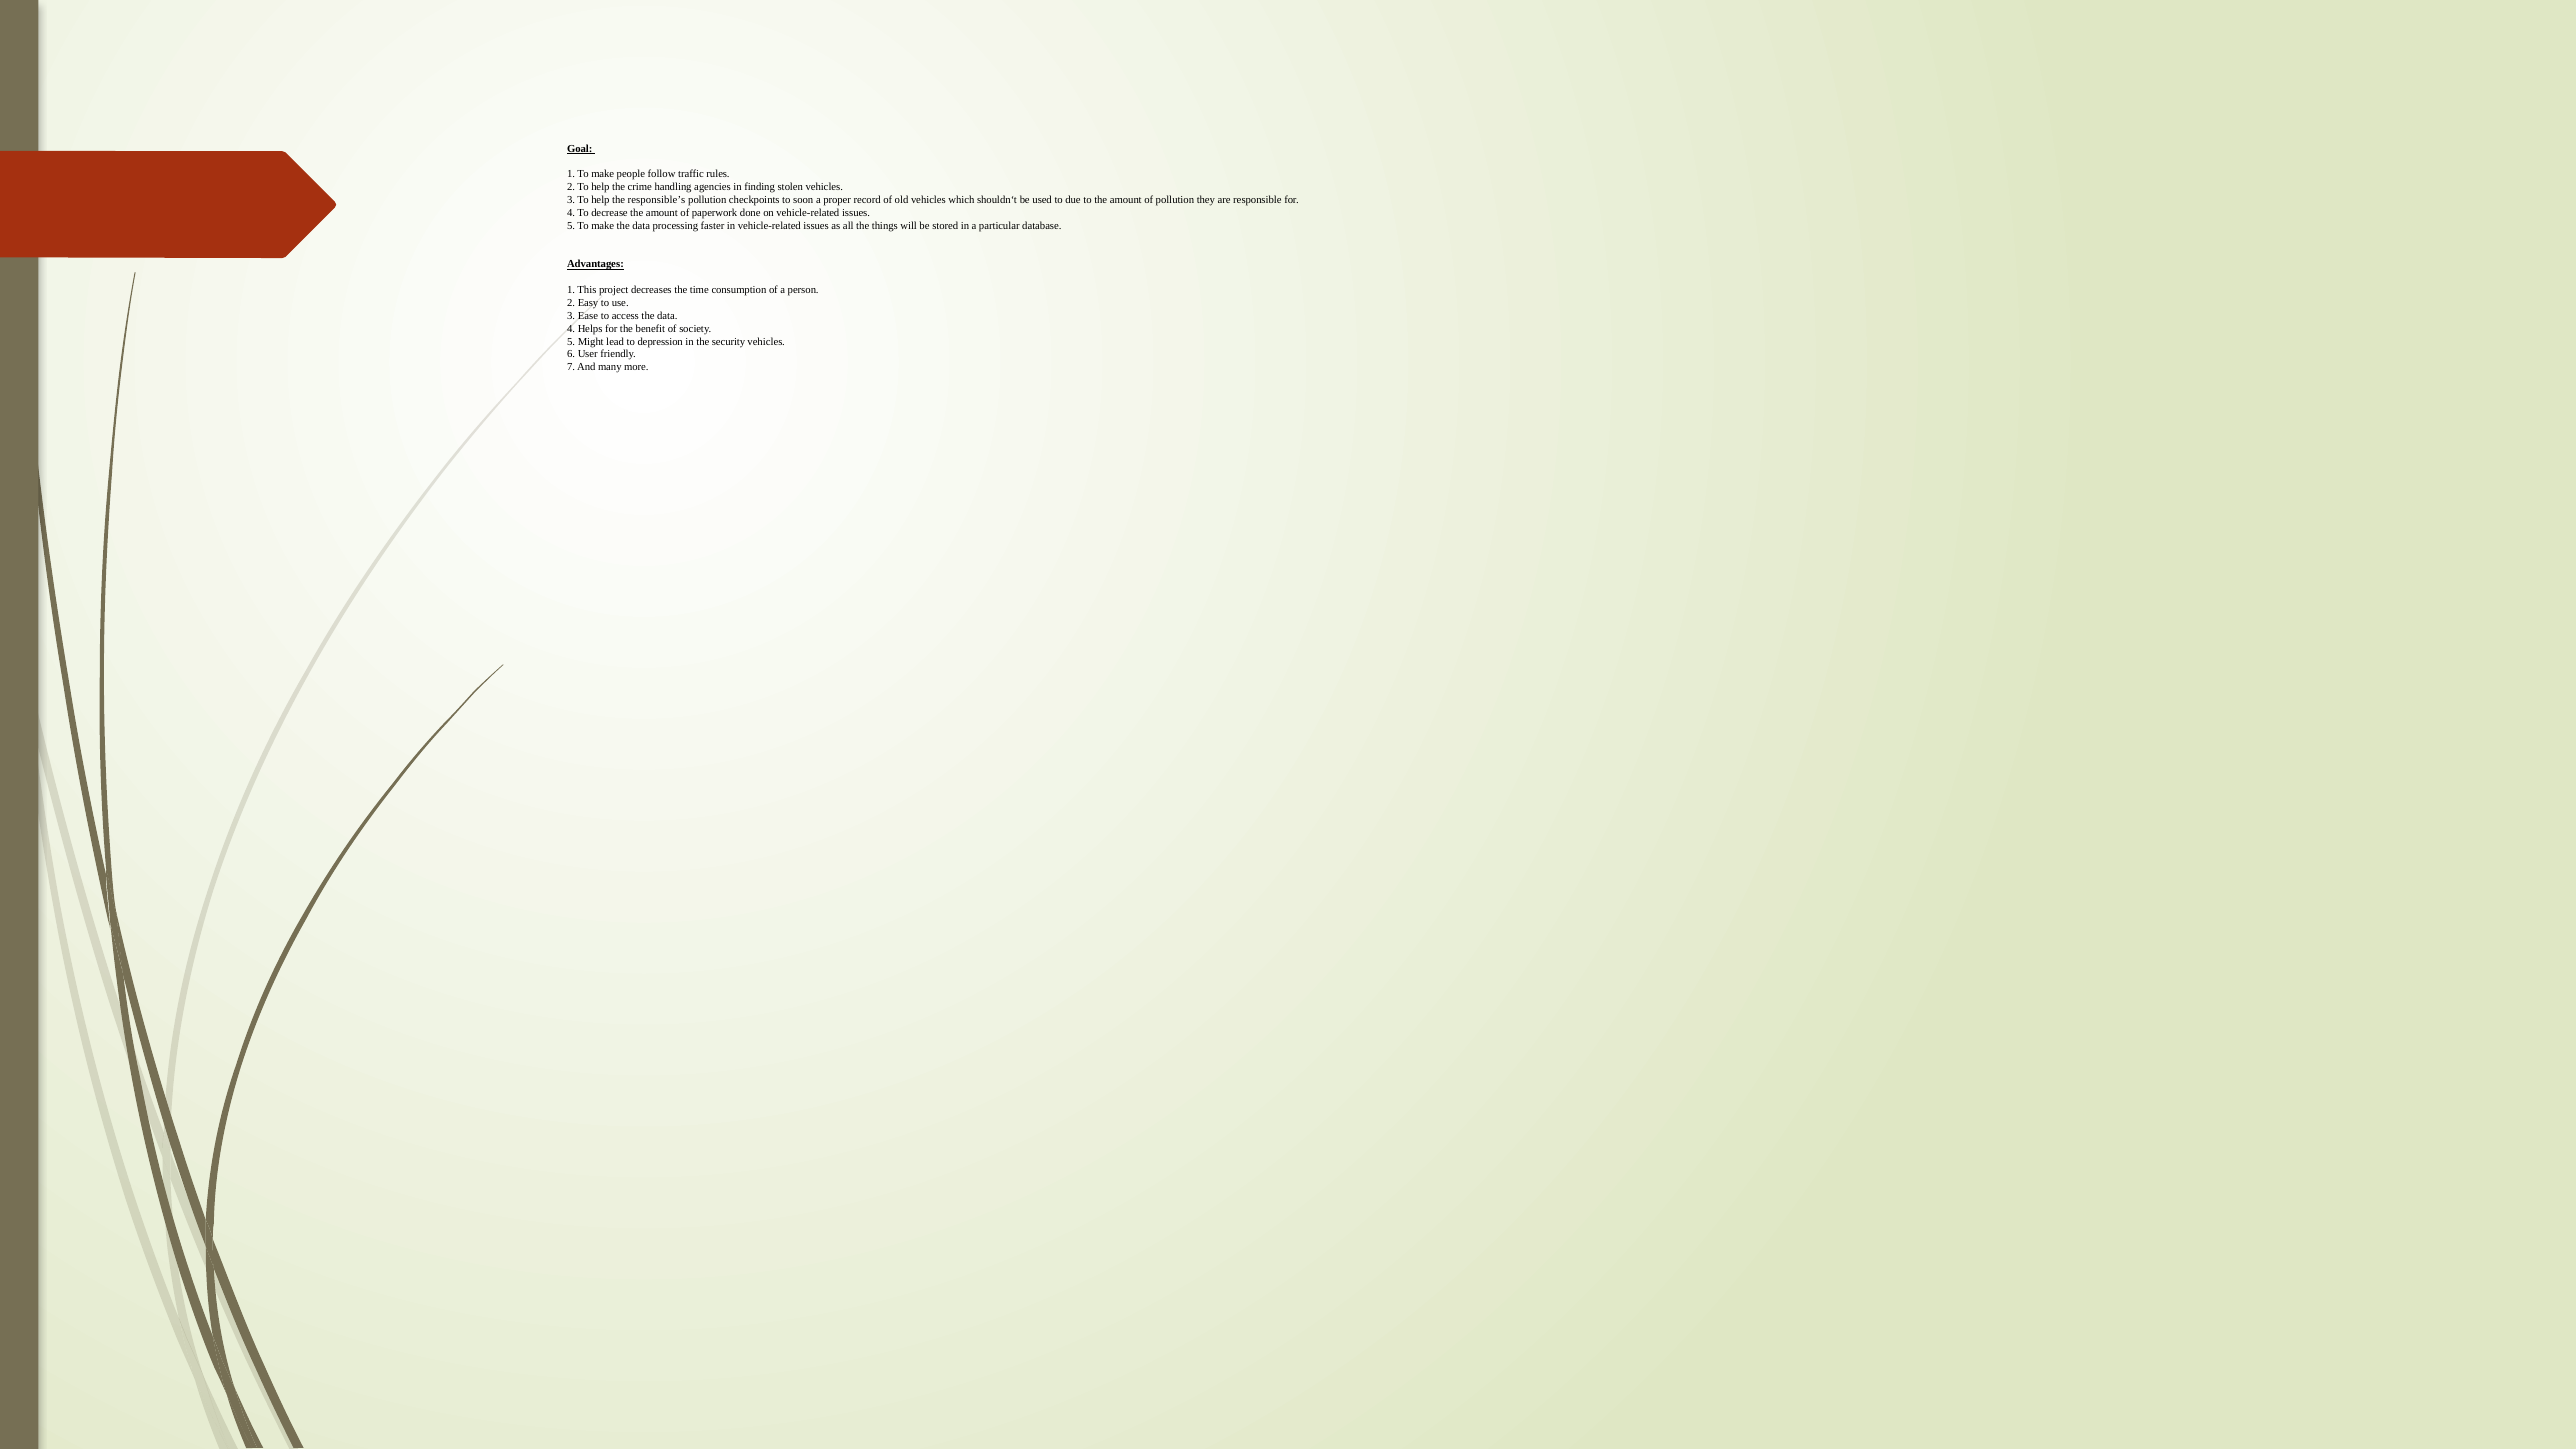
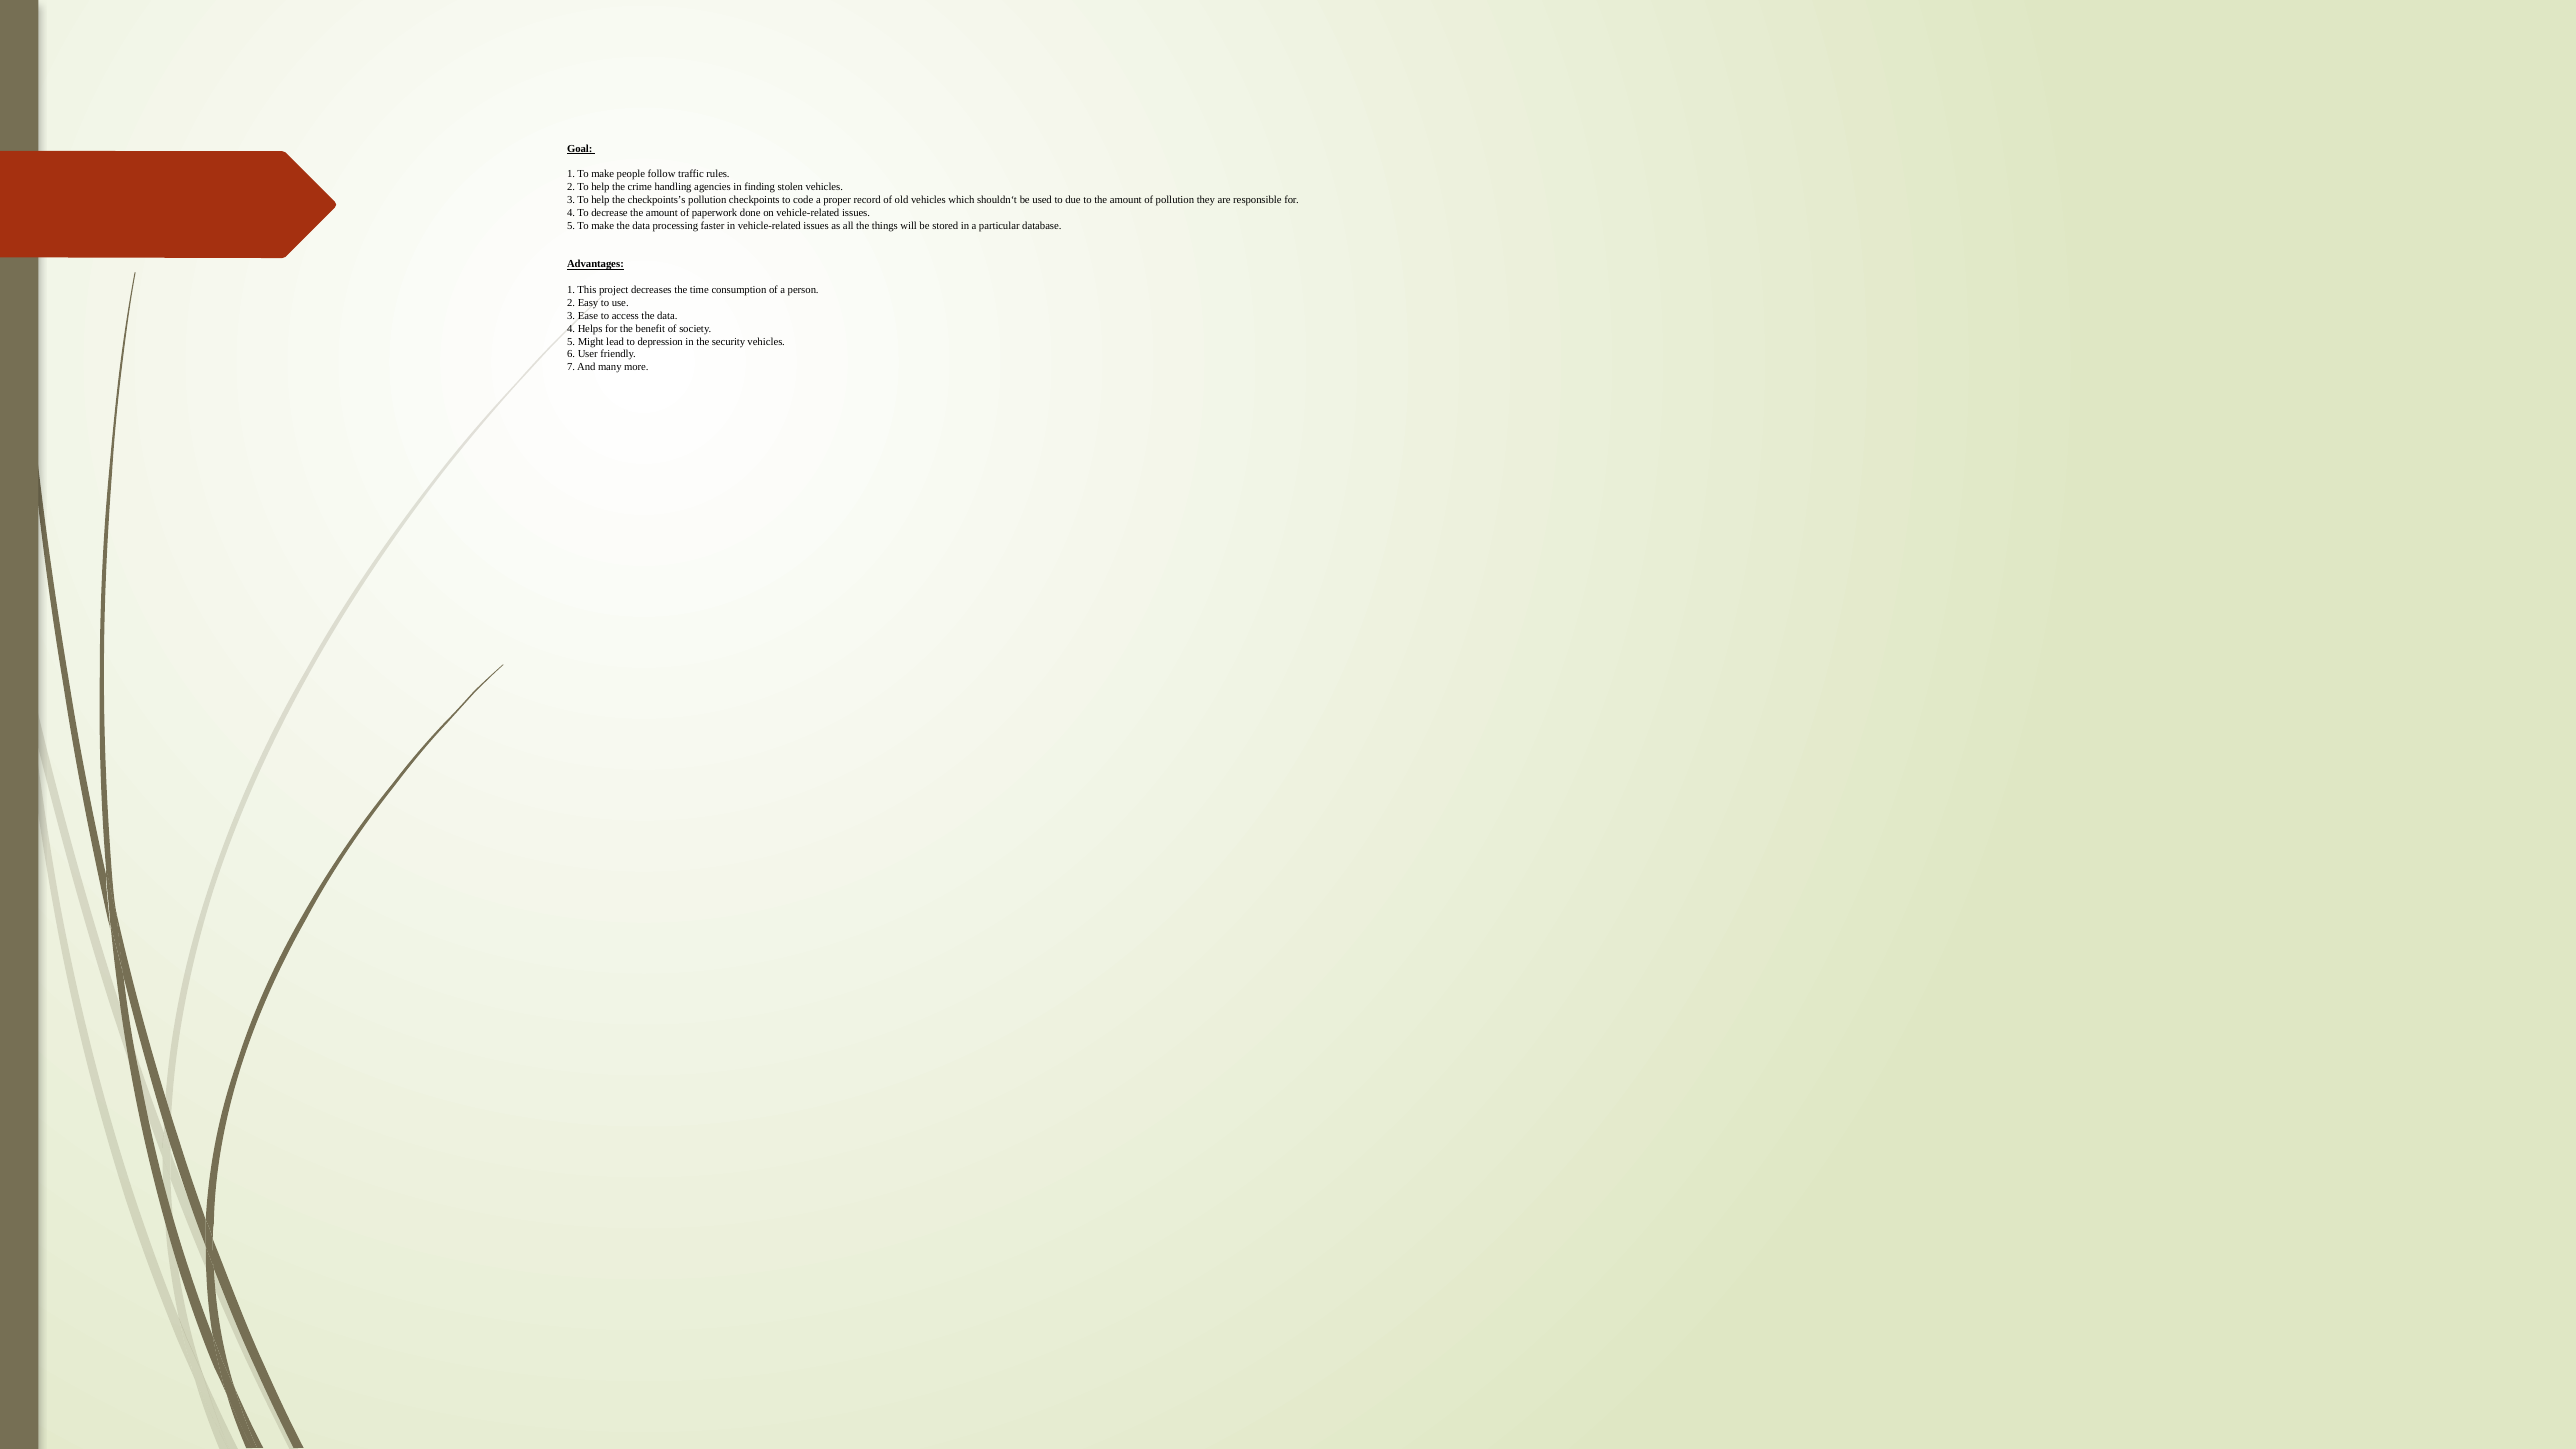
responsible’s: responsible’s -> checkpoints’s (657, 200)
soon: soon -> code (803, 200)
